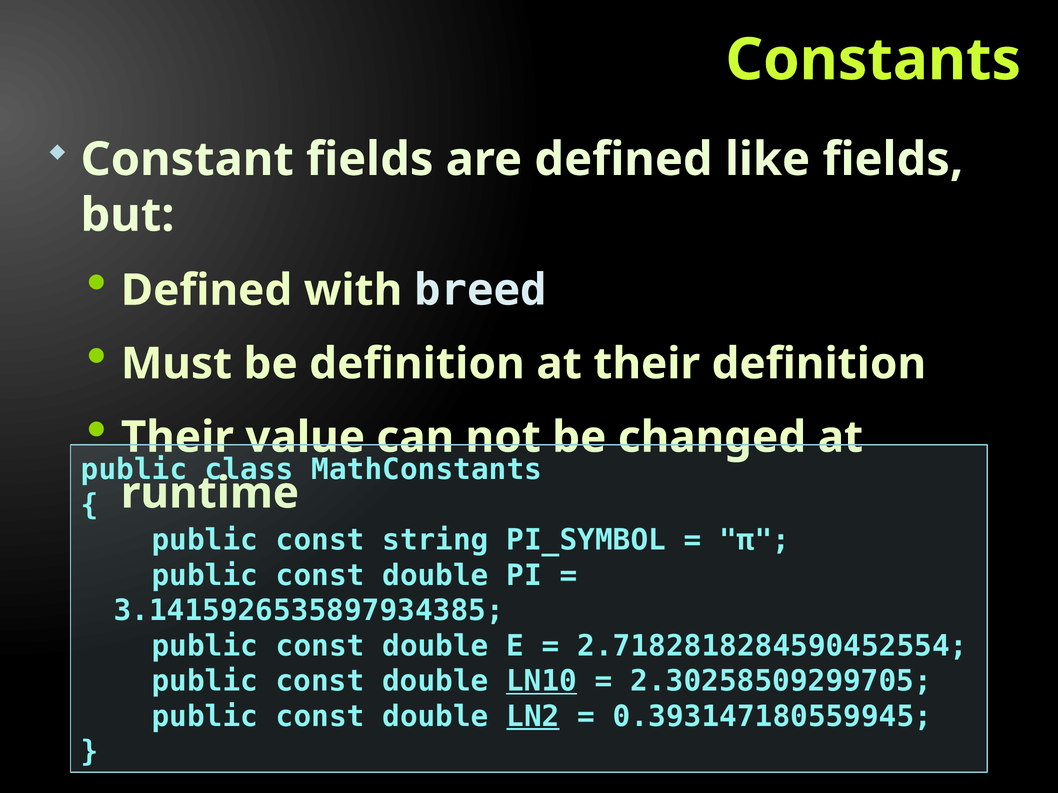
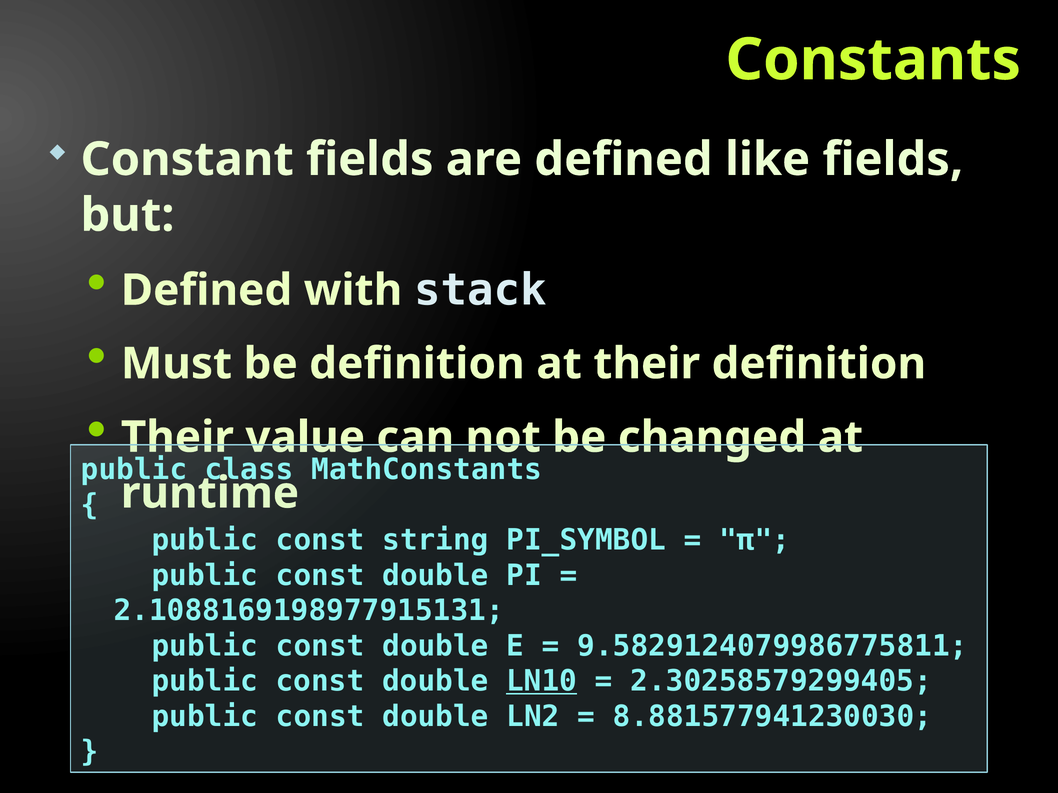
breed: breed -> stack (480, 290)
3.1415926535897934385: 3.1415926535897934385 -> 2.1088169198977915131 (309, 611)
2.7182818284590452554: 2.7182818284590452554 -> 9.5829124079986775811 (773, 646)
2.30258509299705: 2.30258509299705 -> 2.30258579299405 (781, 682)
LN2 underline: present -> none (533, 717)
0.393147180559945: 0.393147180559945 -> 8.881577941230030 (773, 717)
